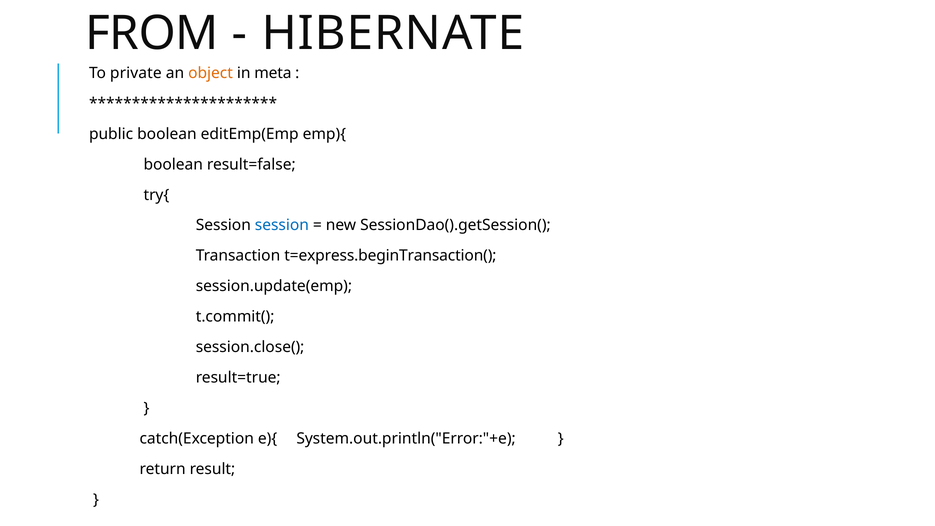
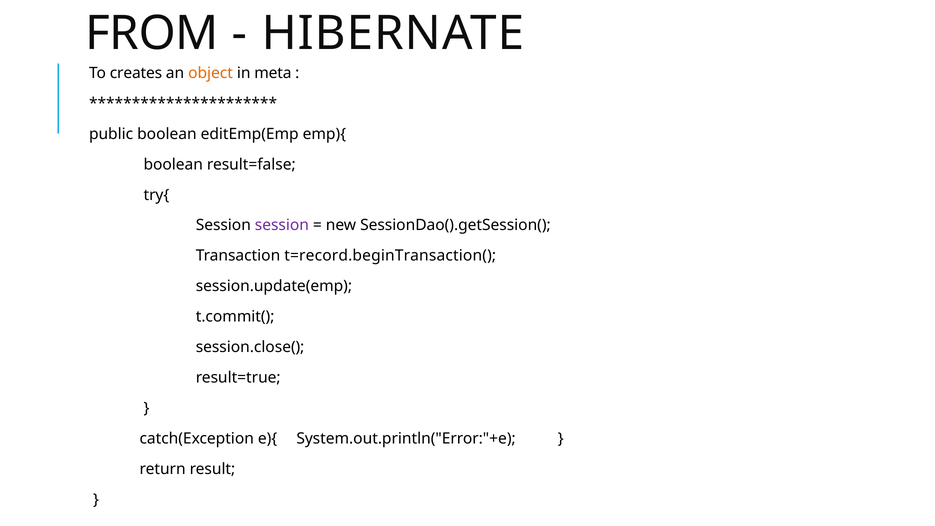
private: private -> creates (136, 73)
session colour: blue -> purple (282, 225)
t=express.beginTransaction(: t=express.beginTransaction( -> t=record.beginTransaction( (390, 256)
